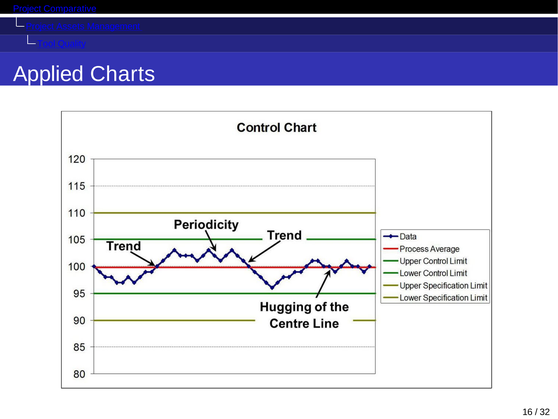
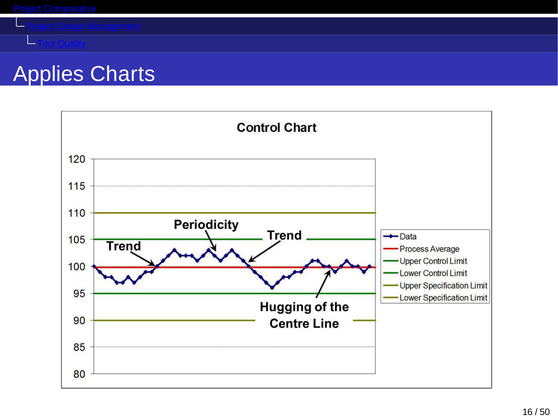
Assets: Assets -> Design (71, 26)
Applied: Applied -> Applies (48, 74)
32: 32 -> 50 (545, 412)
